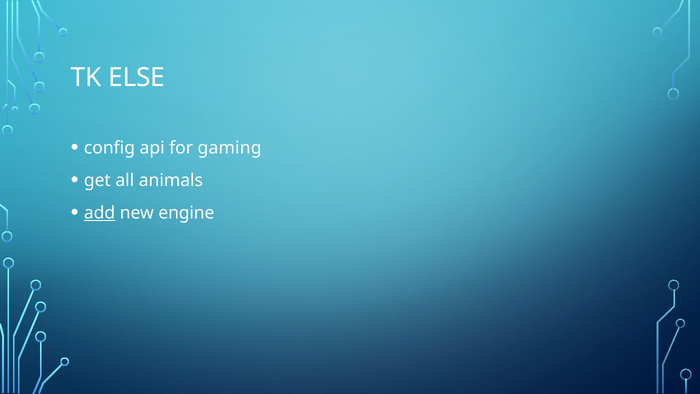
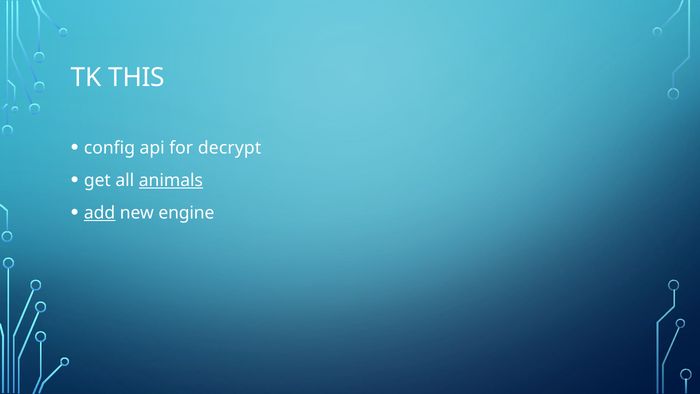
ELSE: ELSE -> THIS (136, 78)
gaming: gaming -> decrypt (230, 148)
animals underline: none -> present (171, 180)
